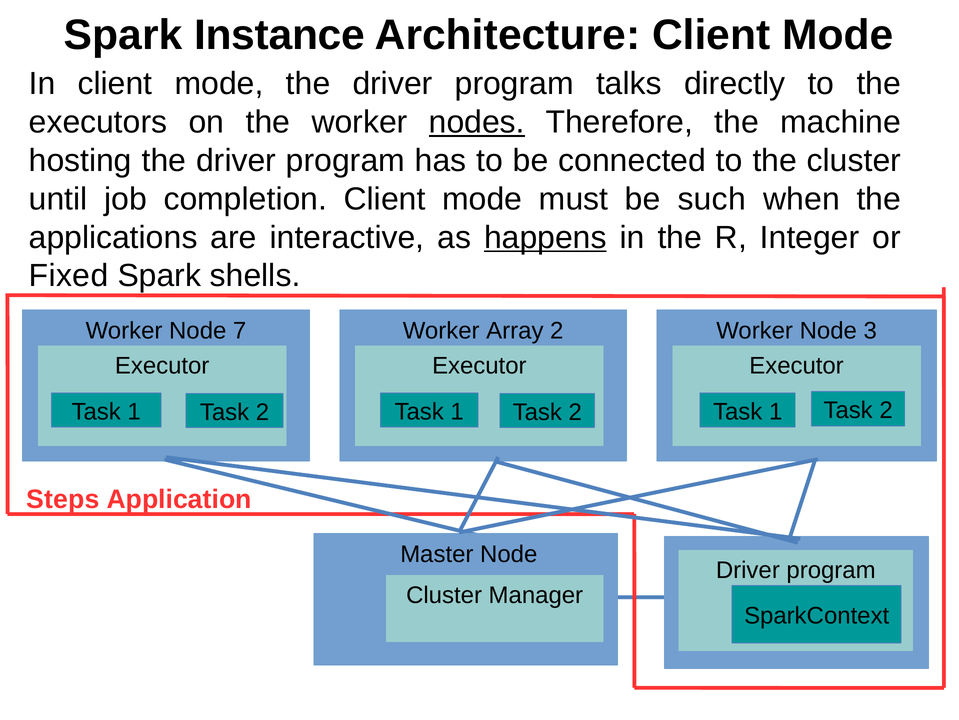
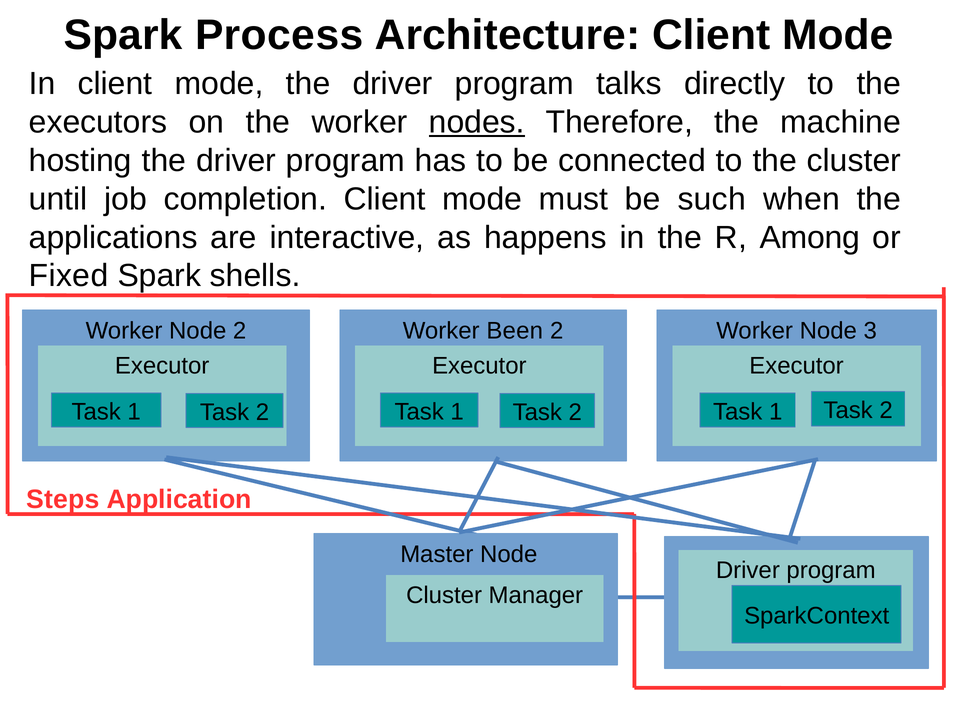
Instance: Instance -> Process (279, 35)
happens underline: present -> none (545, 237)
Integer: Integer -> Among (810, 237)
Node 7: 7 -> 2 (240, 330)
Array: Array -> Been (515, 330)
